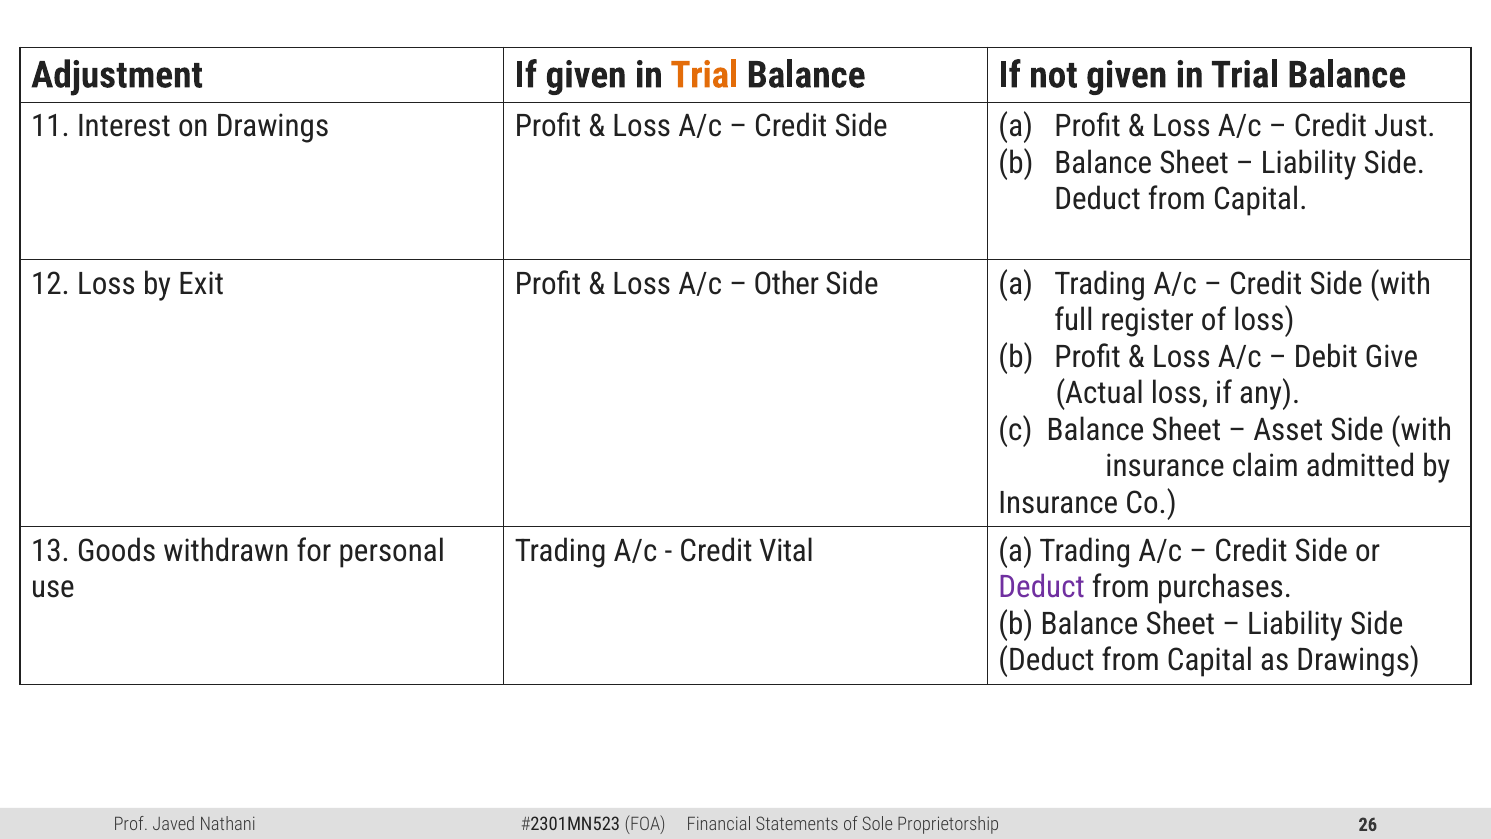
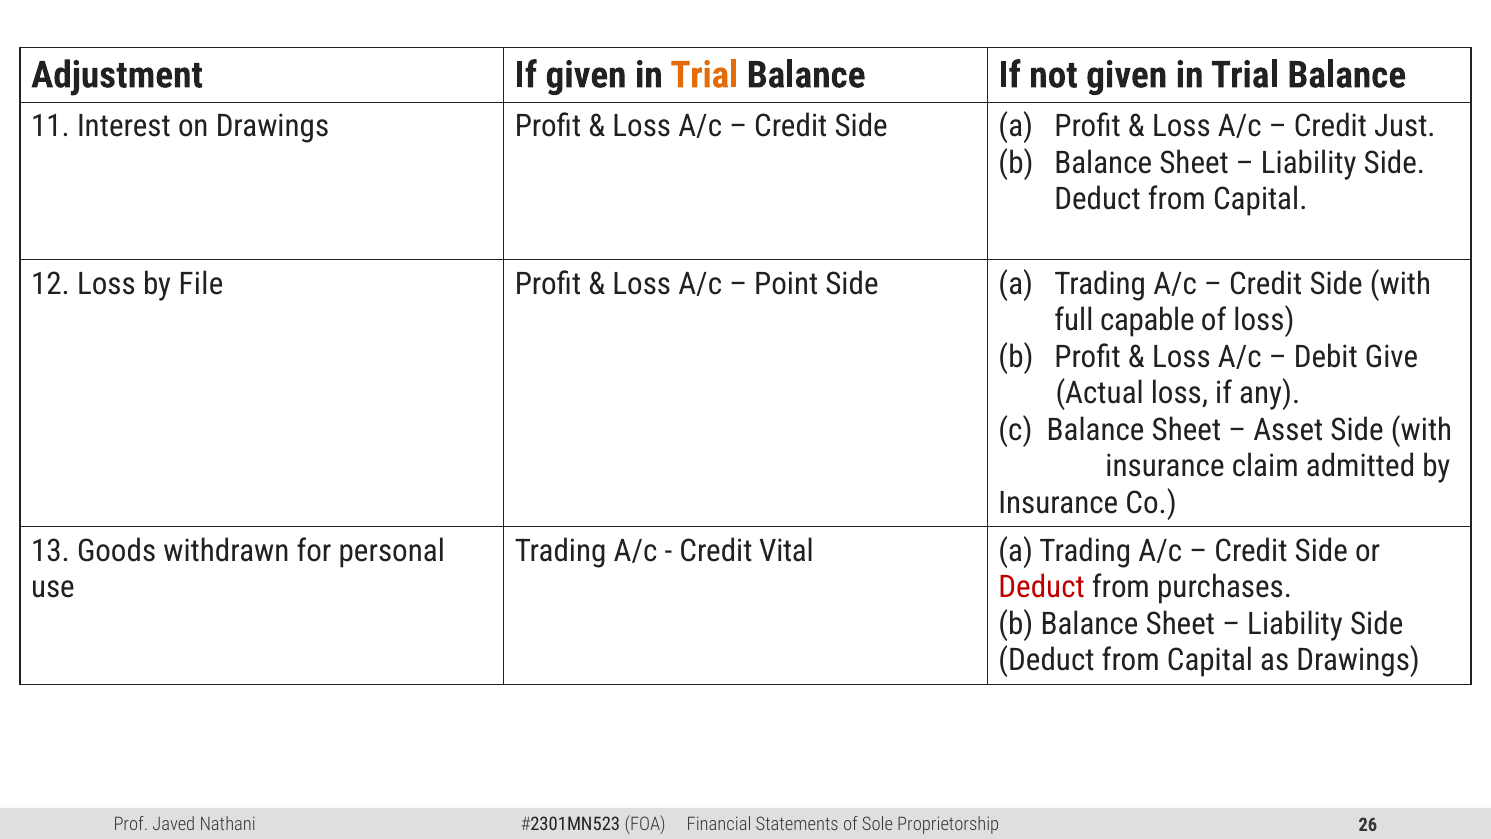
Exit: Exit -> File (201, 284)
Other: Other -> Point (786, 284)
register: register -> capable (1147, 320)
Deduct colour: purple -> red (1042, 587)
